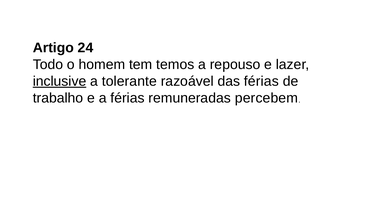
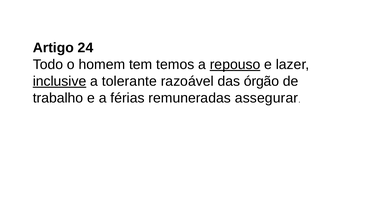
repouso underline: none -> present (235, 65)
das férias: férias -> órgão (261, 81)
percebem: percebem -> assegurar (266, 98)
